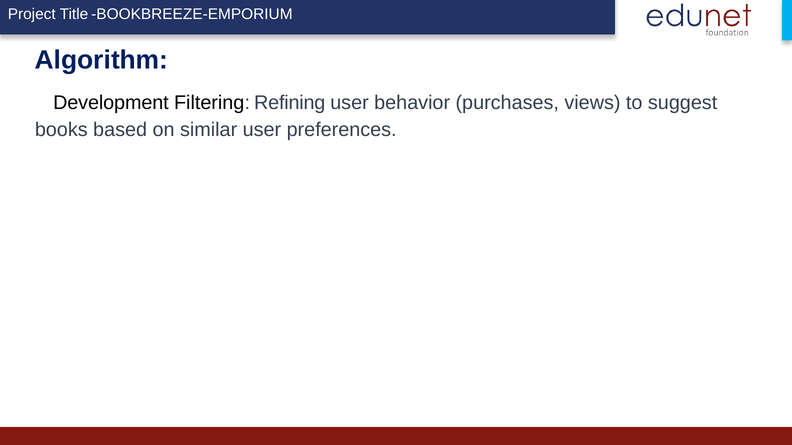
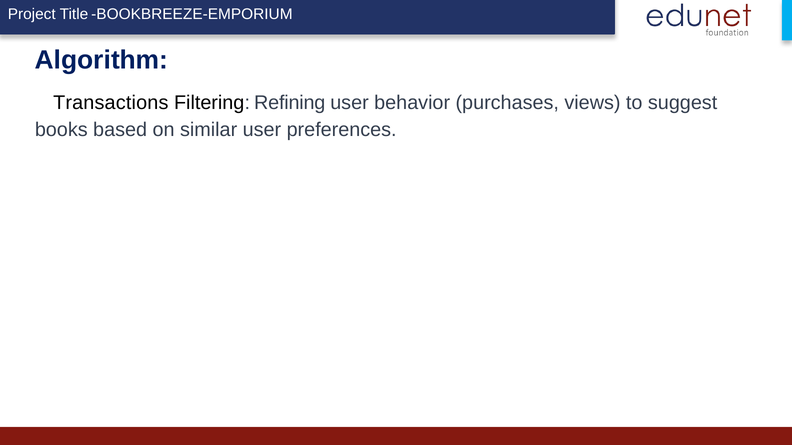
Development: Development -> Transactions (111, 103)
